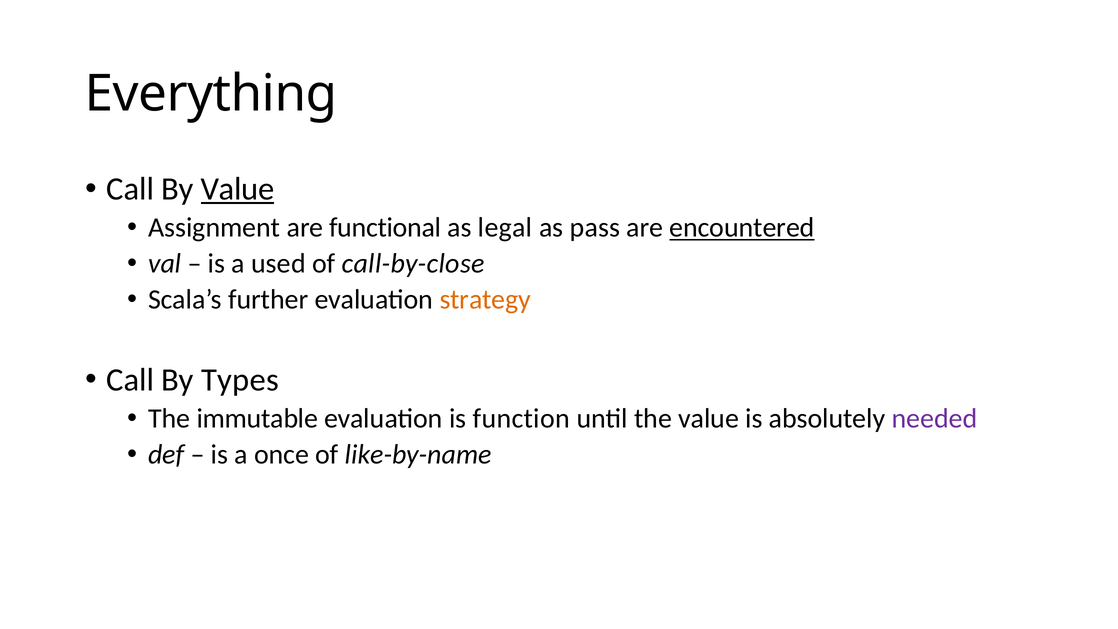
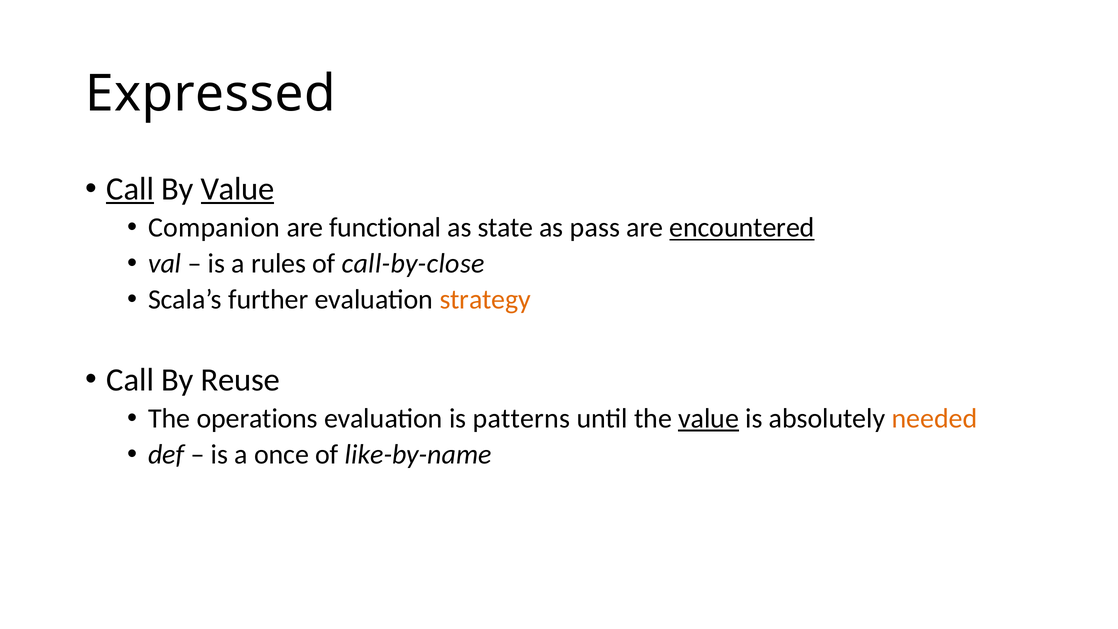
Everything: Everything -> Expressed (211, 94)
Call underline: none -> present (130, 189)
Assignment: Assignment -> Companion (214, 228)
legal: legal -> state (505, 228)
used: used -> rules (279, 264)
Types: Types -> Reuse (240, 380)
immutable: immutable -> operations (257, 418)
function: function -> patterns (521, 418)
value underline: none -> present (709, 418)
needed colour: purple -> orange (935, 418)
